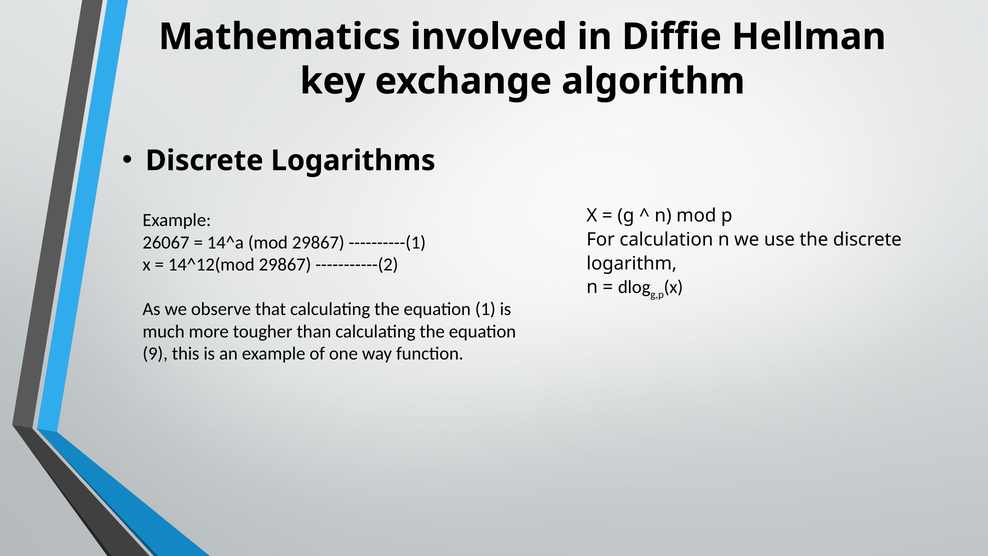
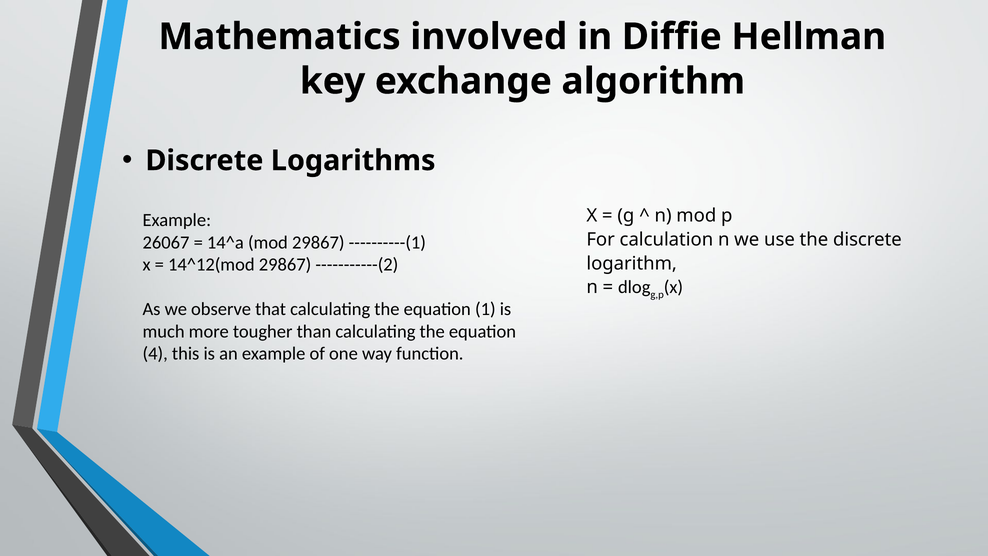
9: 9 -> 4 (155, 354)
